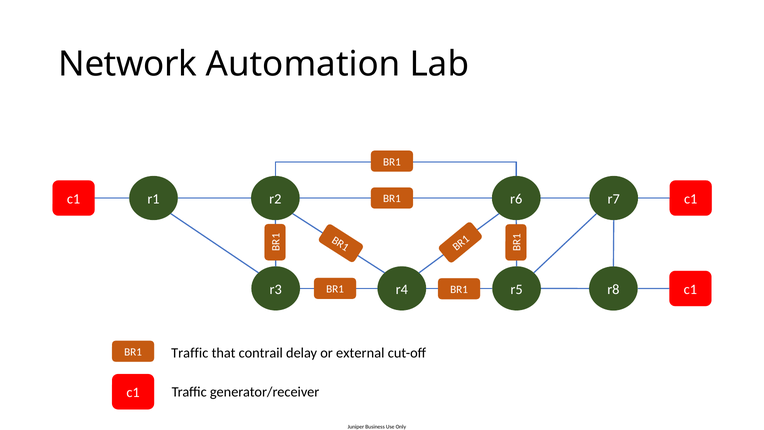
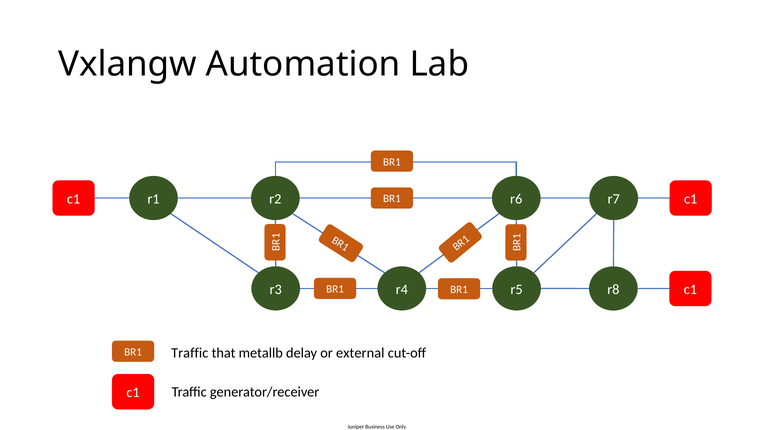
Network: Network -> Vxlangw (128, 64)
contrail: contrail -> metallb (261, 353)
